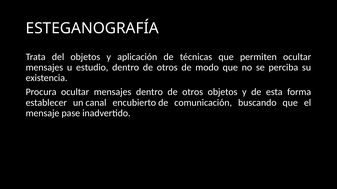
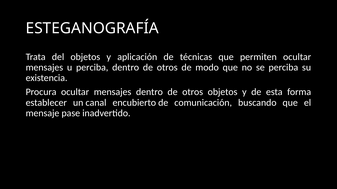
u estudio: estudio -> perciba (92, 68)
